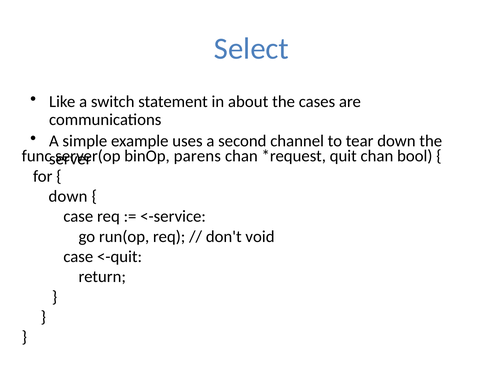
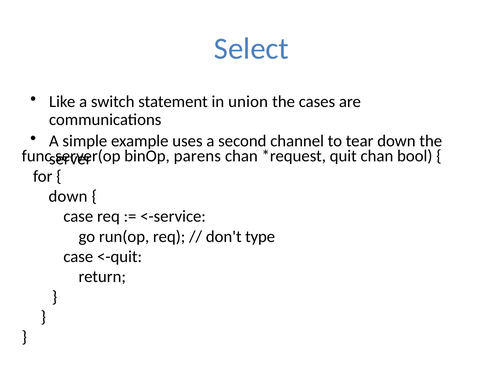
about: about -> union (248, 102)
void: void -> type (260, 237)
